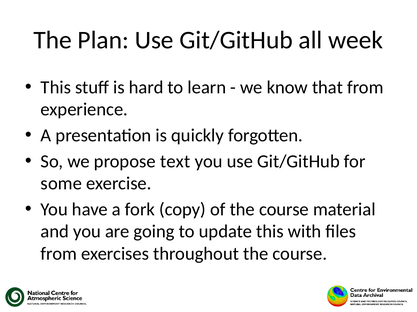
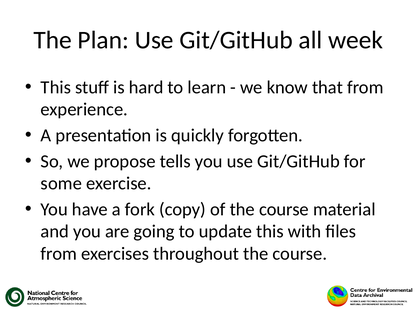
text: text -> tells (175, 162)
